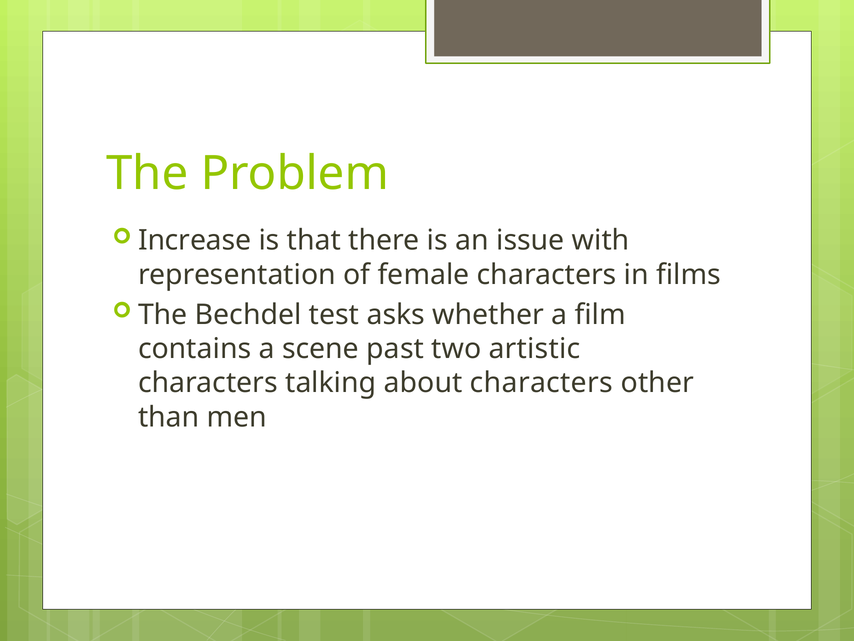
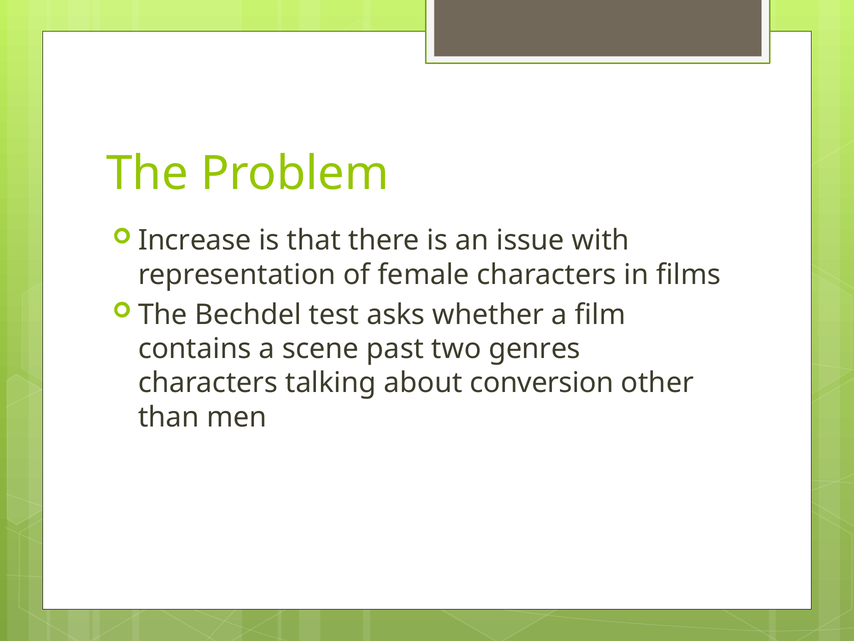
artistic: artistic -> genres (535, 349)
about characters: characters -> conversion (542, 383)
